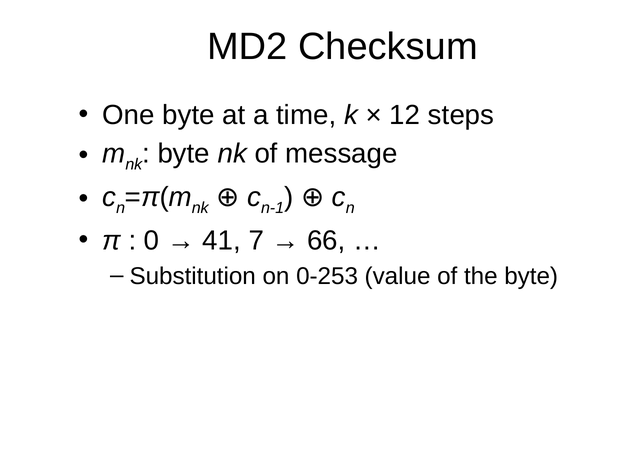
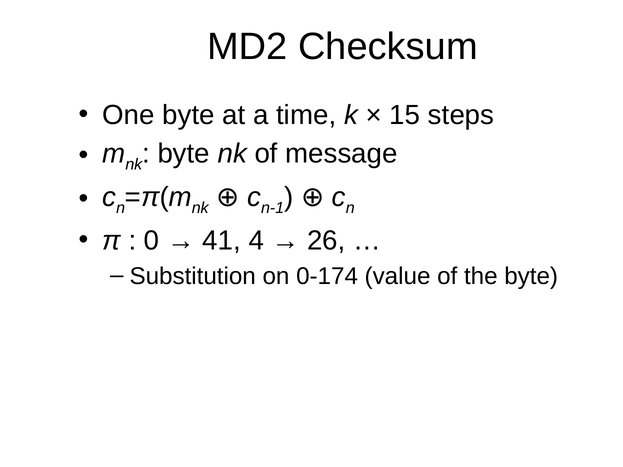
12: 12 -> 15 (405, 115)
7: 7 -> 4 (256, 241)
66: 66 -> 26 (326, 241)
0-253: 0-253 -> 0-174 (327, 276)
